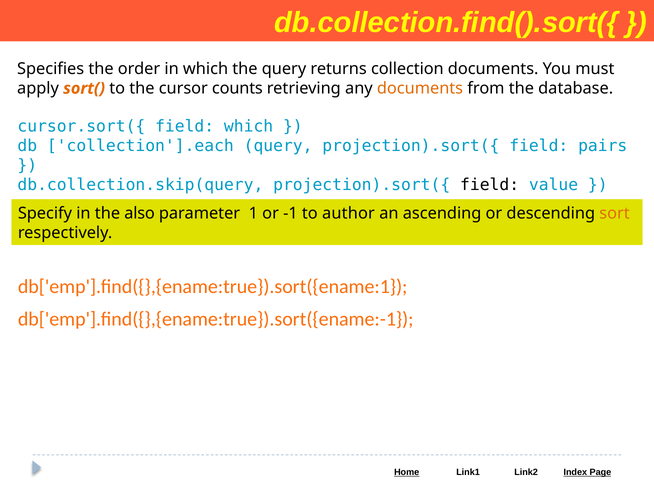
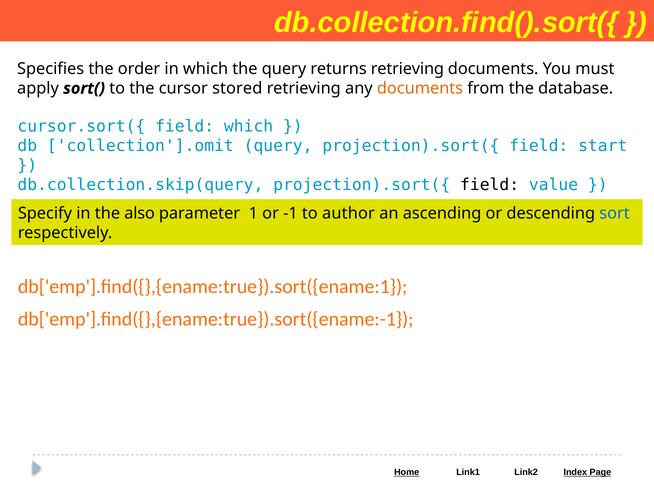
returns collection: collection -> retrieving (407, 69)
sort( colour: orange -> black (84, 88)
counts: counts -> stored (237, 88)
collection'].each: collection'].each -> collection'].omit (140, 146)
pairs: pairs -> start (603, 146)
sort colour: orange -> blue (615, 213)
